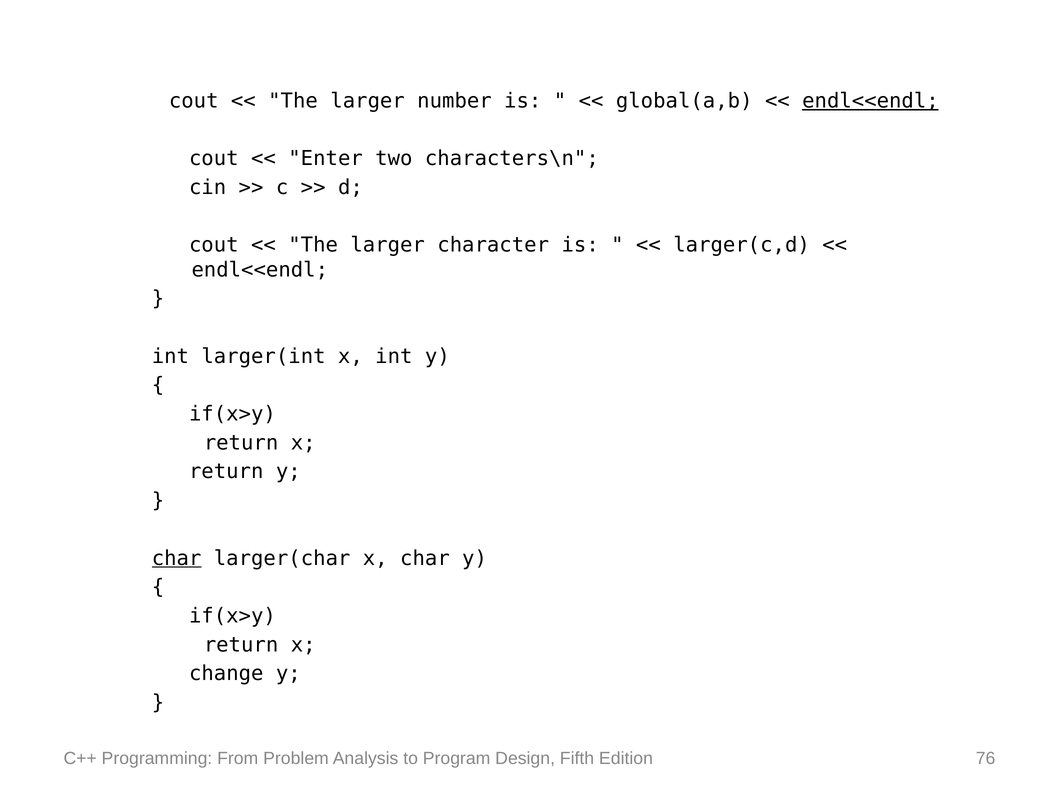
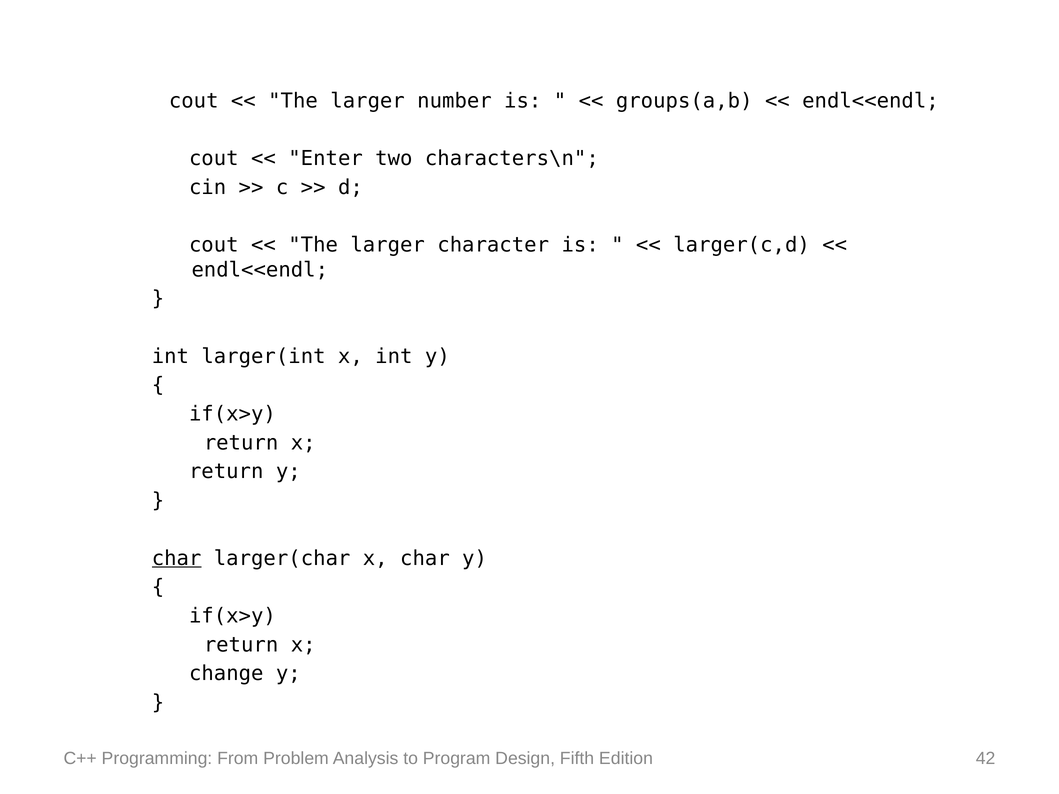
global(a,b: global(a,b -> groups(a,b (684, 101)
endl<<endl underline: present -> none (870, 101)
76: 76 -> 42 (986, 758)
